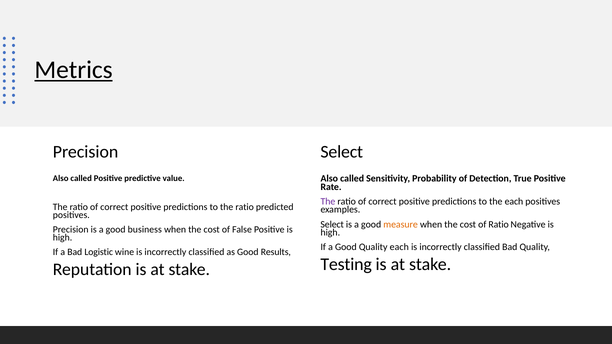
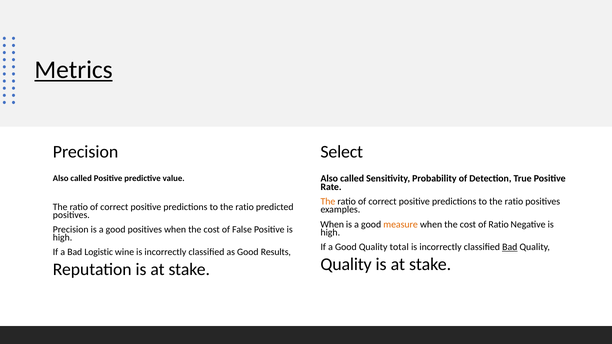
The colour: purple -> orange (328, 202)
each: each -> ratio (514, 202)
Select: Select -> When (332, 224)
good business: business -> positives (145, 230)
Quality each: each -> total (399, 247)
Bad underline: none -> present (510, 247)
Testing: Testing -> Quality (346, 265)
